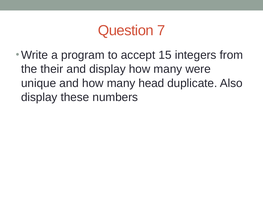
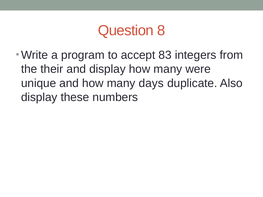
7: 7 -> 8 (161, 31)
15: 15 -> 83 (165, 55)
head: head -> days (151, 83)
